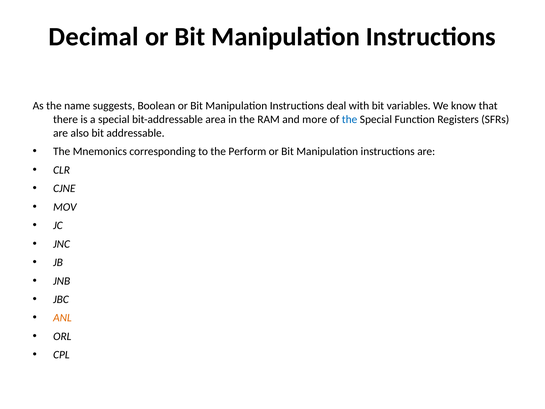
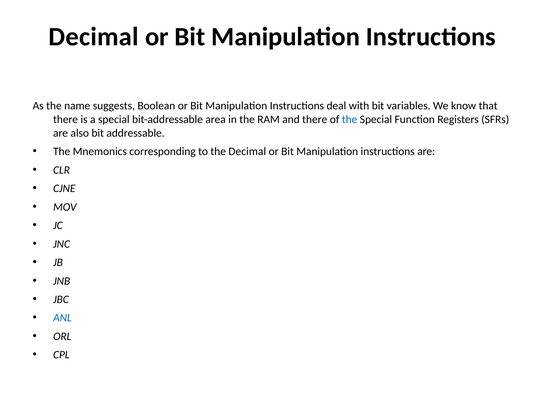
and more: more -> there (315, 119)
the Perform: Perform -> Decimal (247, 151)
ANL colour: orange -> blue (62, 318)
